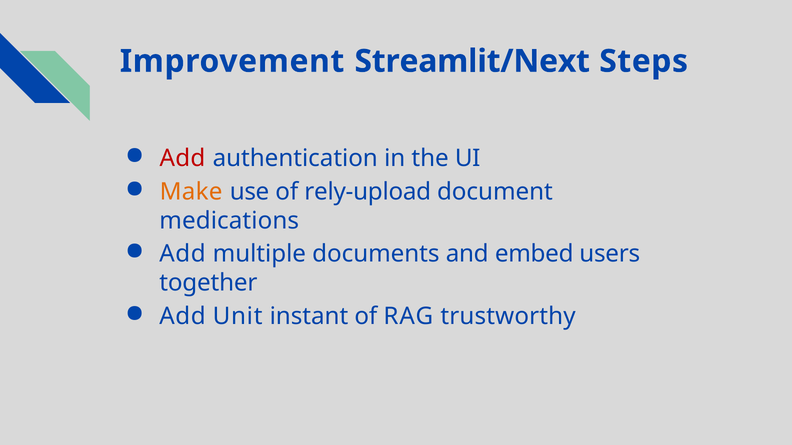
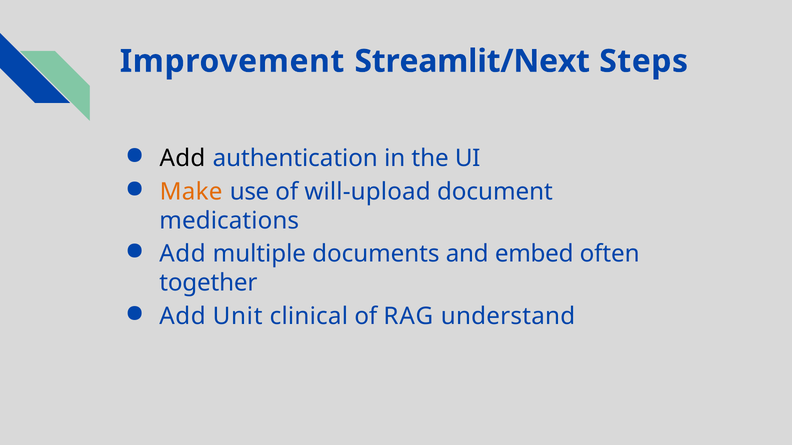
Add colour: red -> black (182, 158)
rely-upload: rely-upload -> will-upload (368, 192)
users: users -> often (610, 254)
instant: instant -> clinical (309, 317)
trustworthy: trustworthy -> understand (508, 317)
